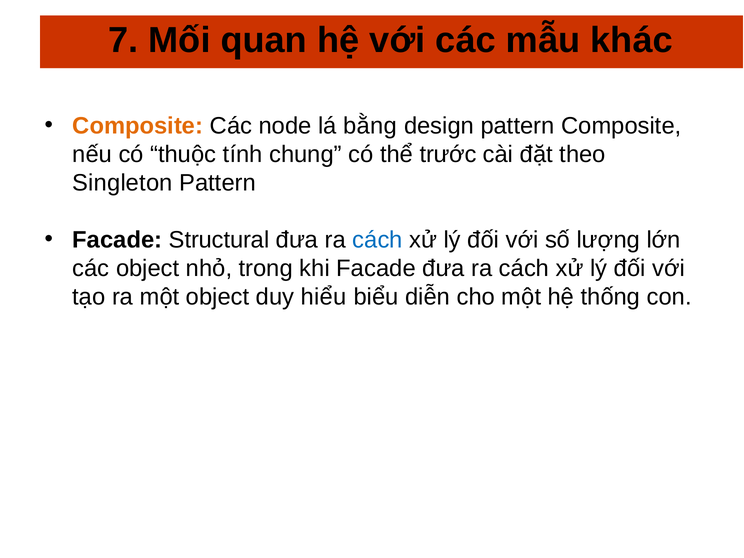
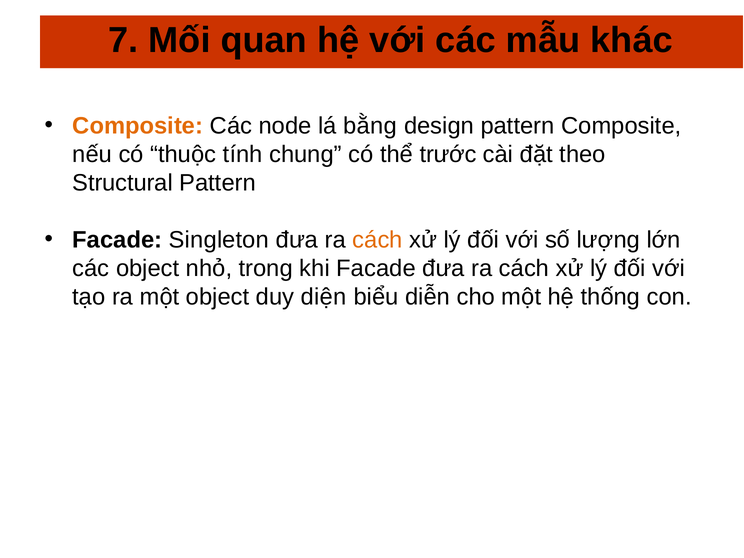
Singleton: Singleton -> Structural (123, 183)
Structural: Structural -> Singleton (219, 240)
cách colour: blue -> orange (378, 240)
hiểu: hiểu -> diện (324, 297)
